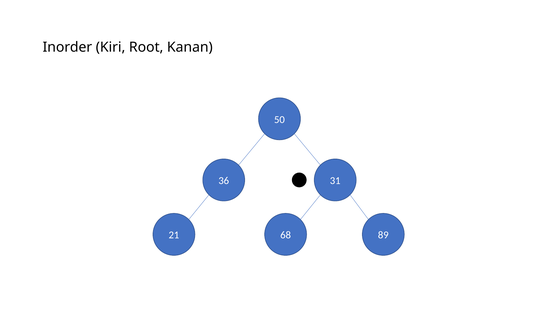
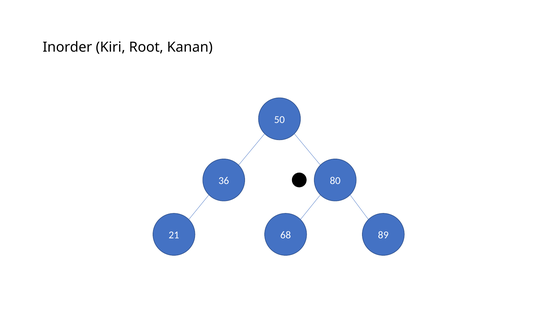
31: 31 -> 80 (335, 180)
